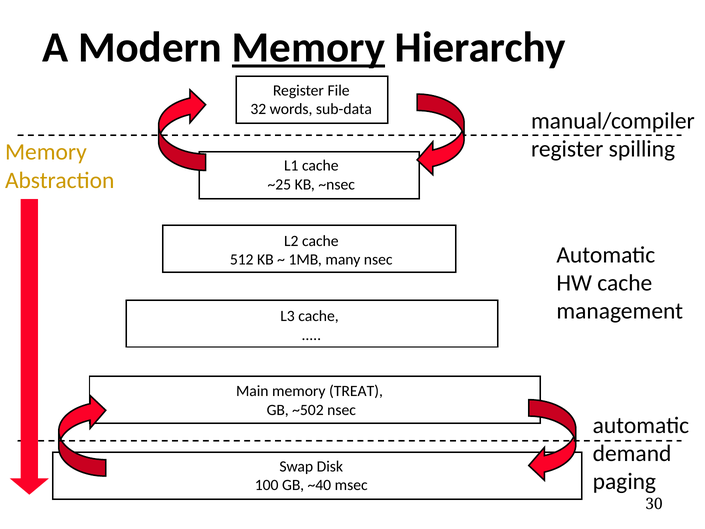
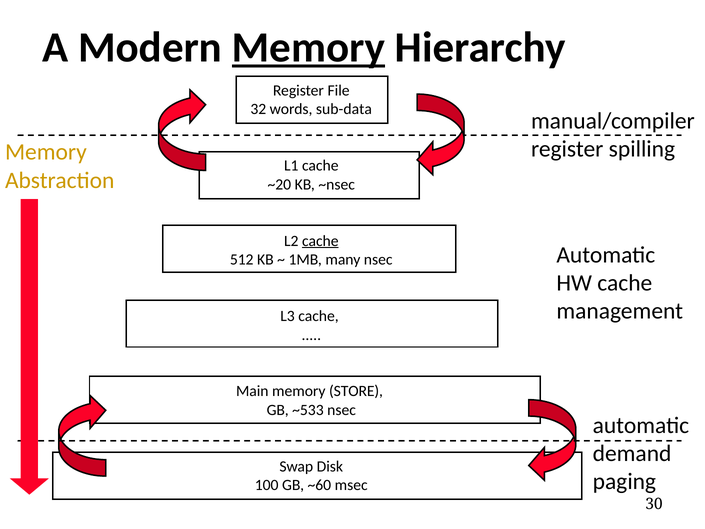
~25: ~25 -> ~20 (279, 184)
cache underline: none -> present (320, 241)
TREAT: TREAT -> STORE (356, 391)
~502: ~502 -> ~533 (308, 410)
~40: ~40 -> ~60 (319, 485)
